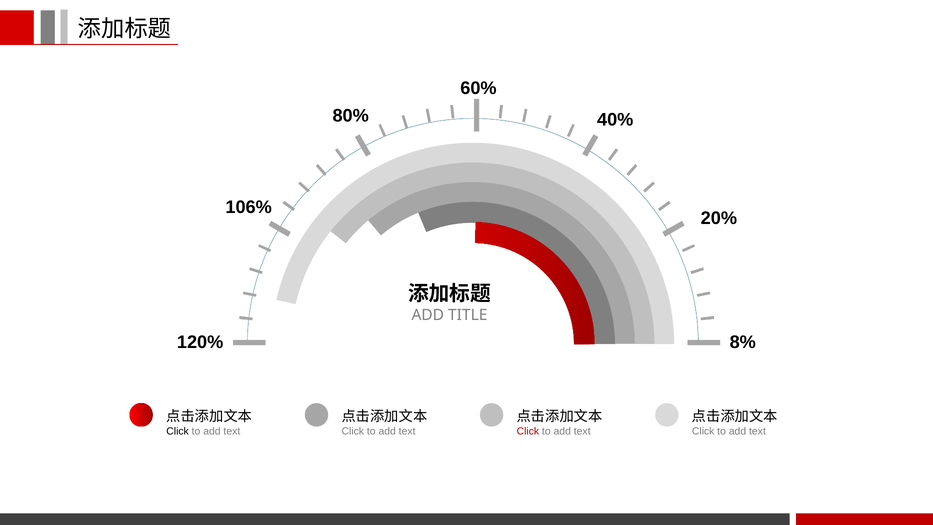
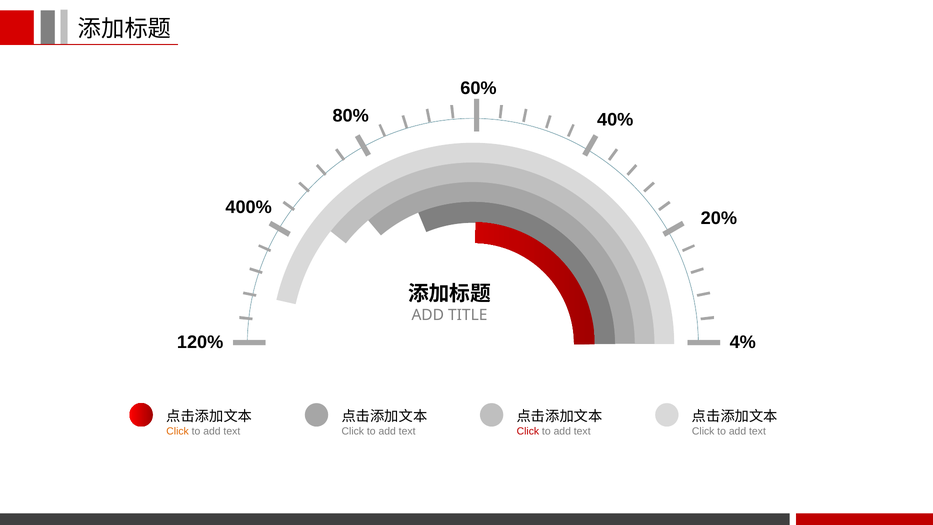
106%: 106% -> 400% (249, 207)
8%: 8% -> 4% (743, 342)
Click colour: black -> orange (178, 431)
